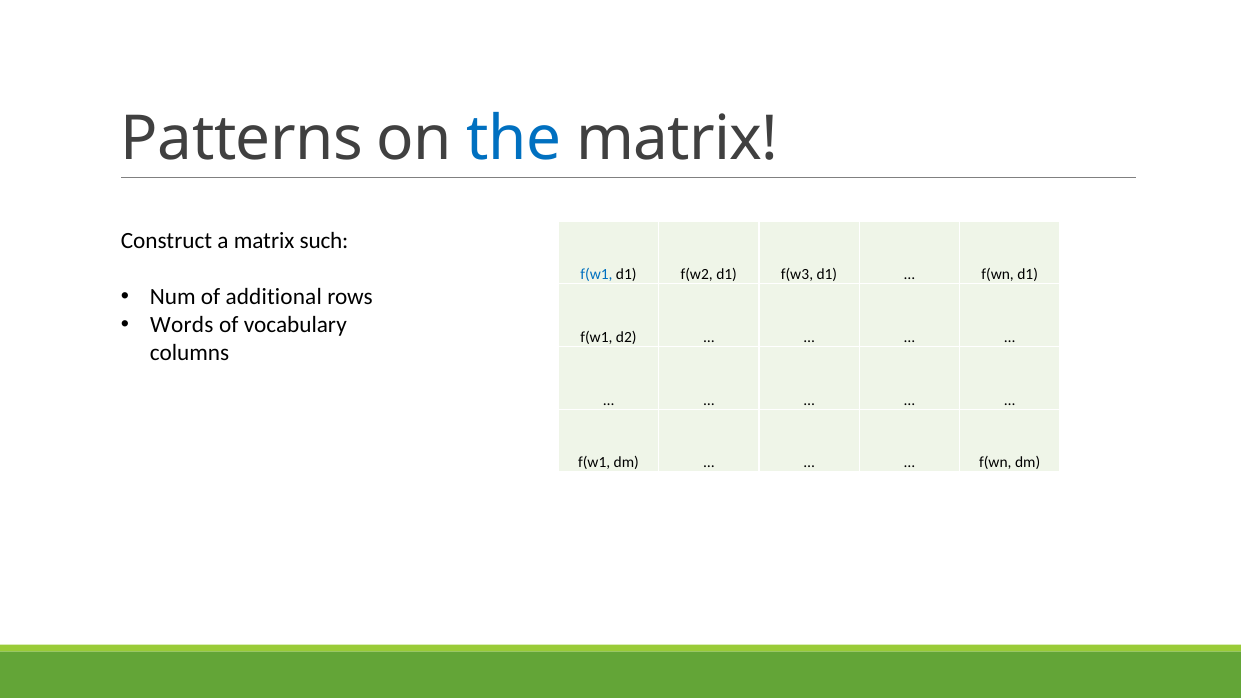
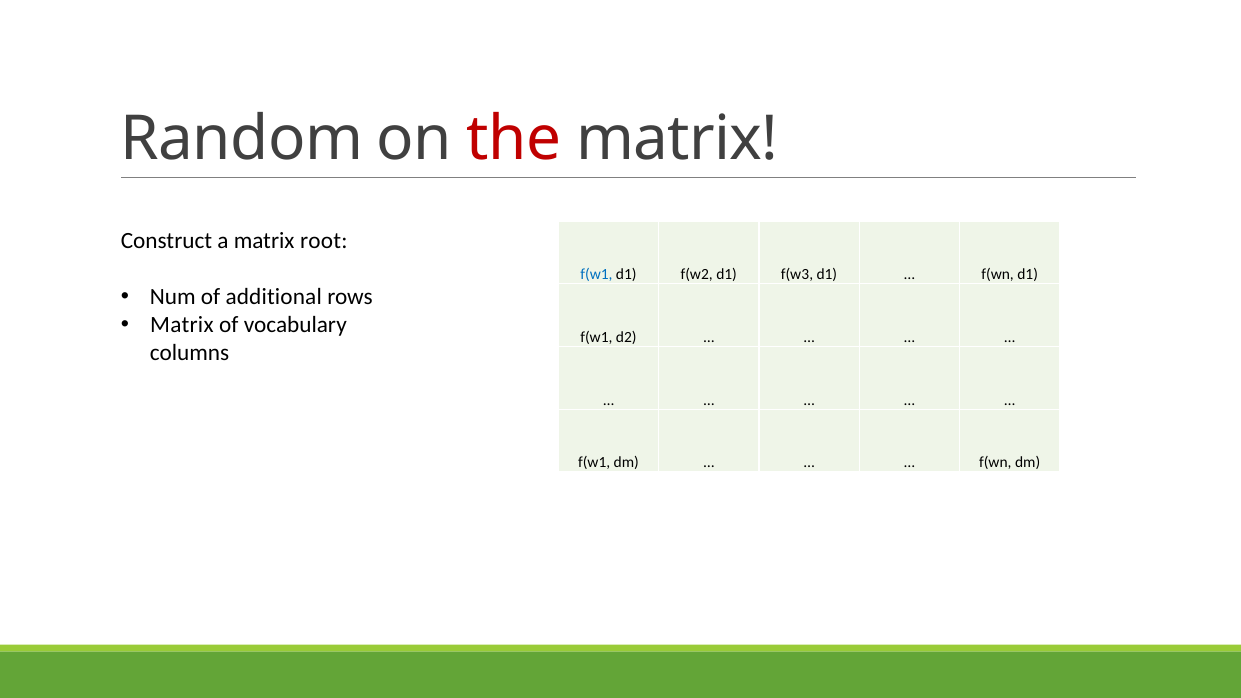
Patterns: Patterns -> Random (242, 139)
the colour: blue -> red (514, 139)
such: such -> root (324, 241)
Words: Words -> Matrix (182, 325)
